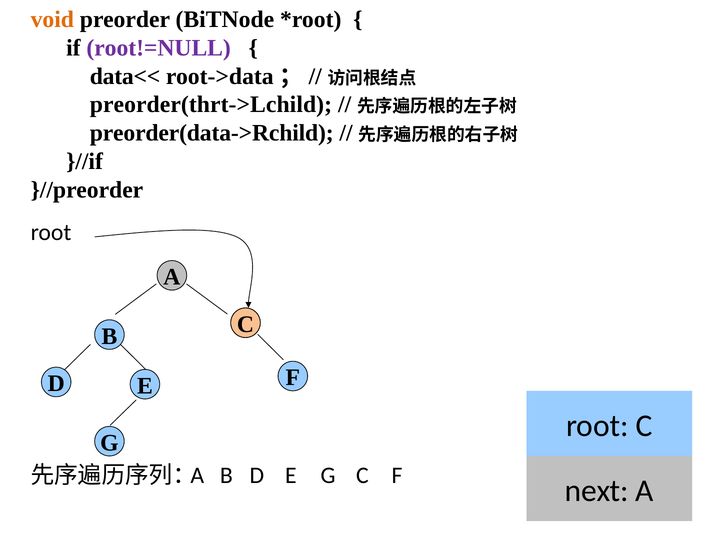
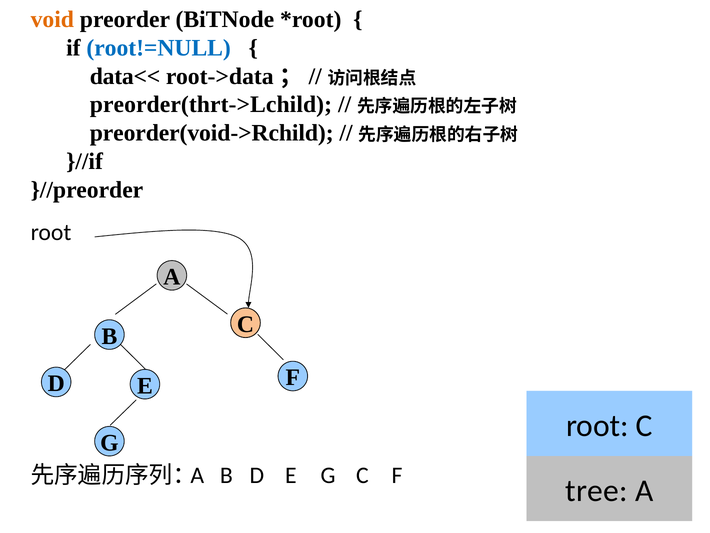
root!=NULL colour: purple -> blue (159, 48)
preorder(data->Rchild: preorder(data->Rchild -> preorder(void->Rchild (212, 133)
next: next -> tree (596, 490)
